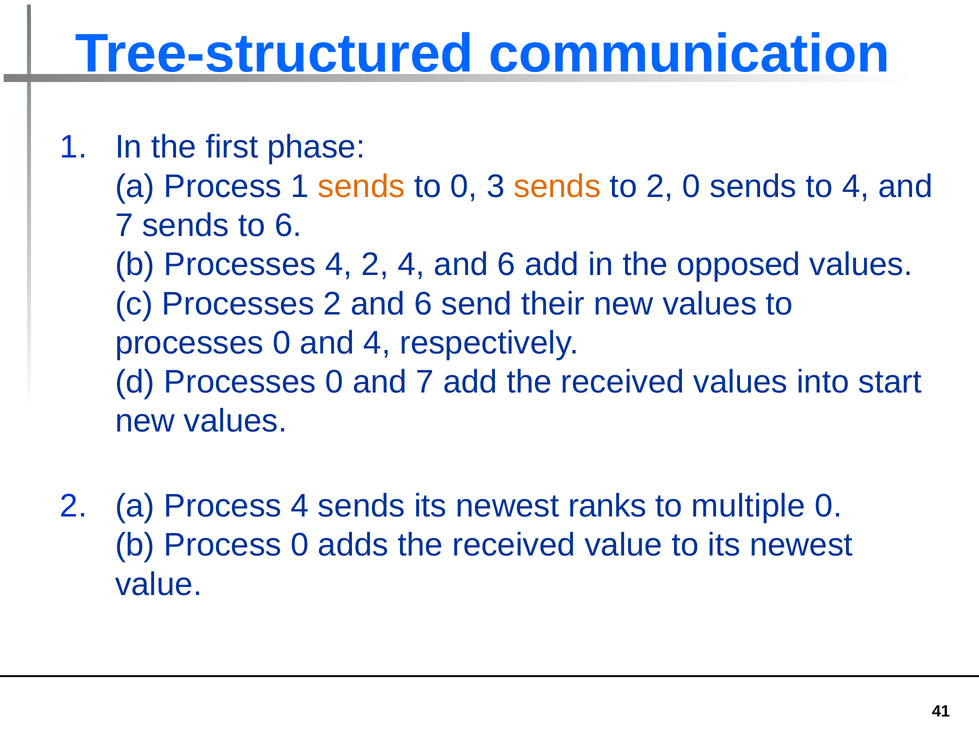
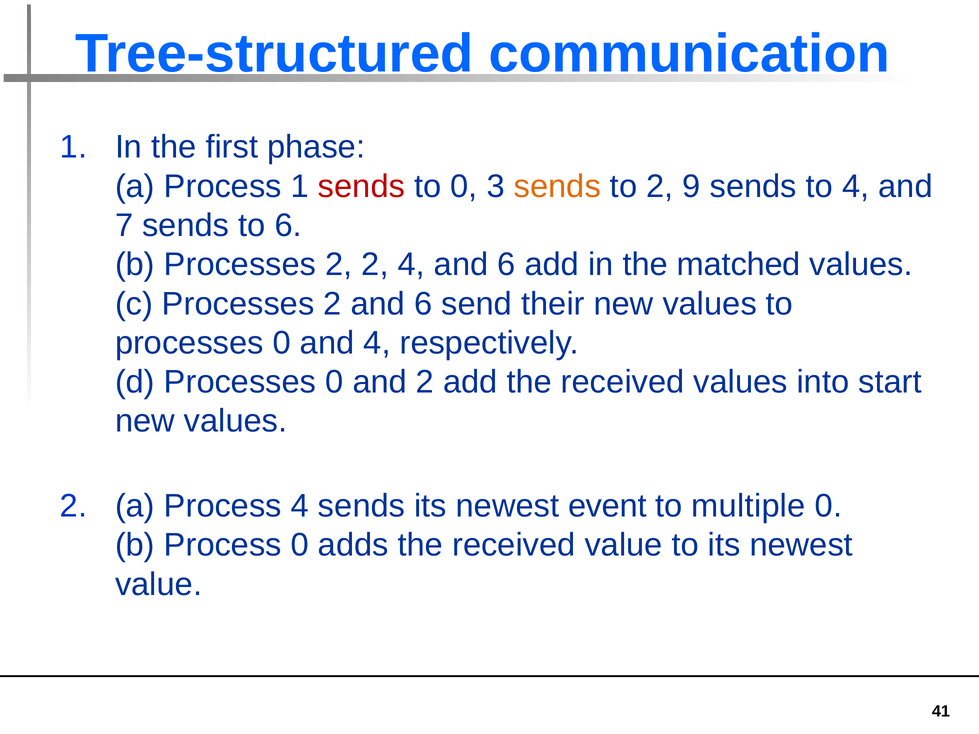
sends colour: orange -> red (362, 186)
2 0: 0 -> 9 (692, 186)
b Processes 4: 4 -> 2 (339, 265)
opposed: opposed -> matched (739, 265)
0 and 7: 7 -> 2 (425, 382)
ranks: ranks -> event (607, 506)
